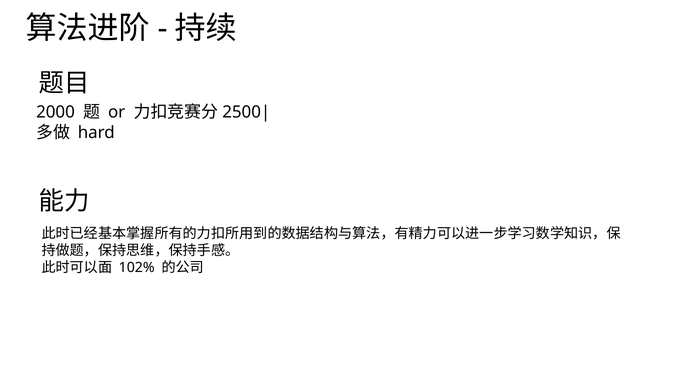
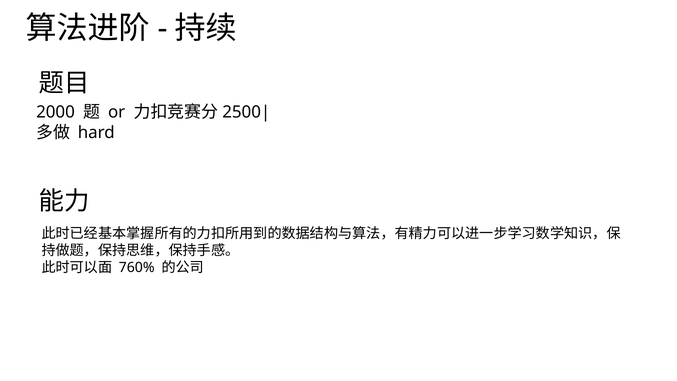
102%: 102% -> 760% (137, 268)
